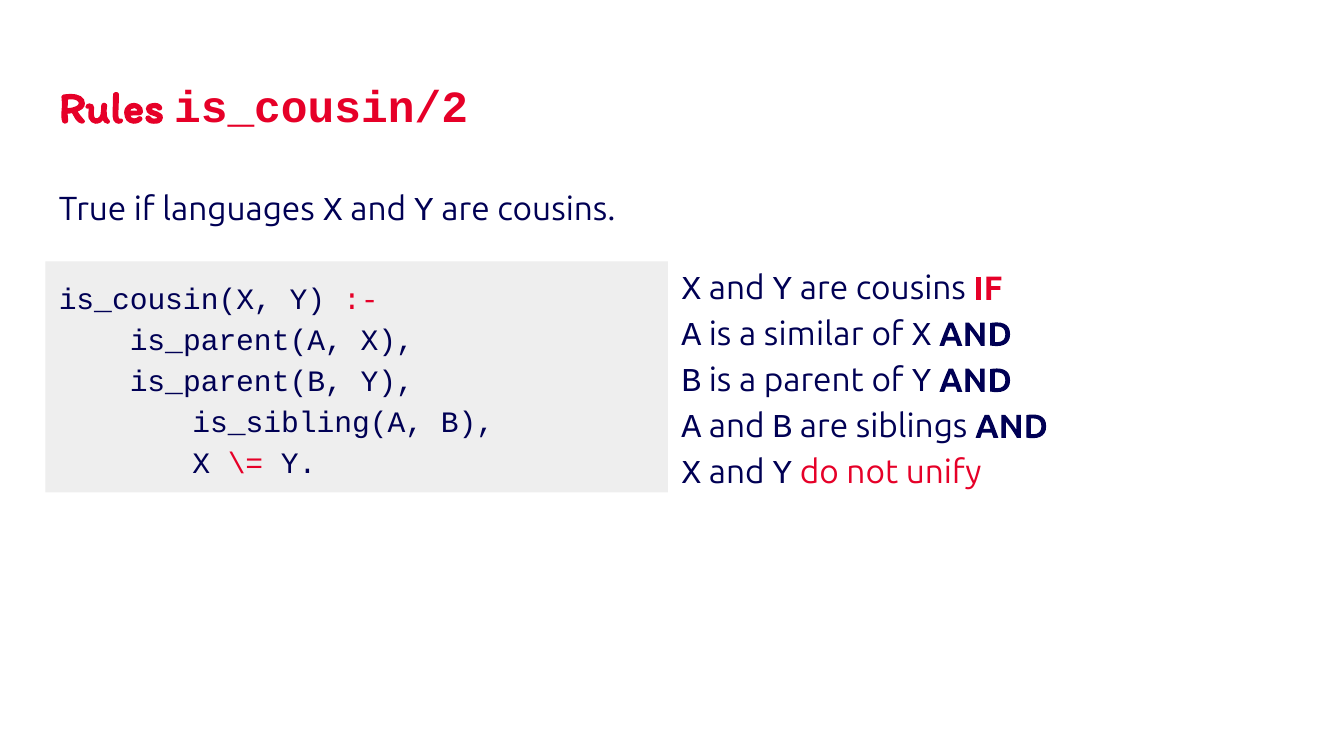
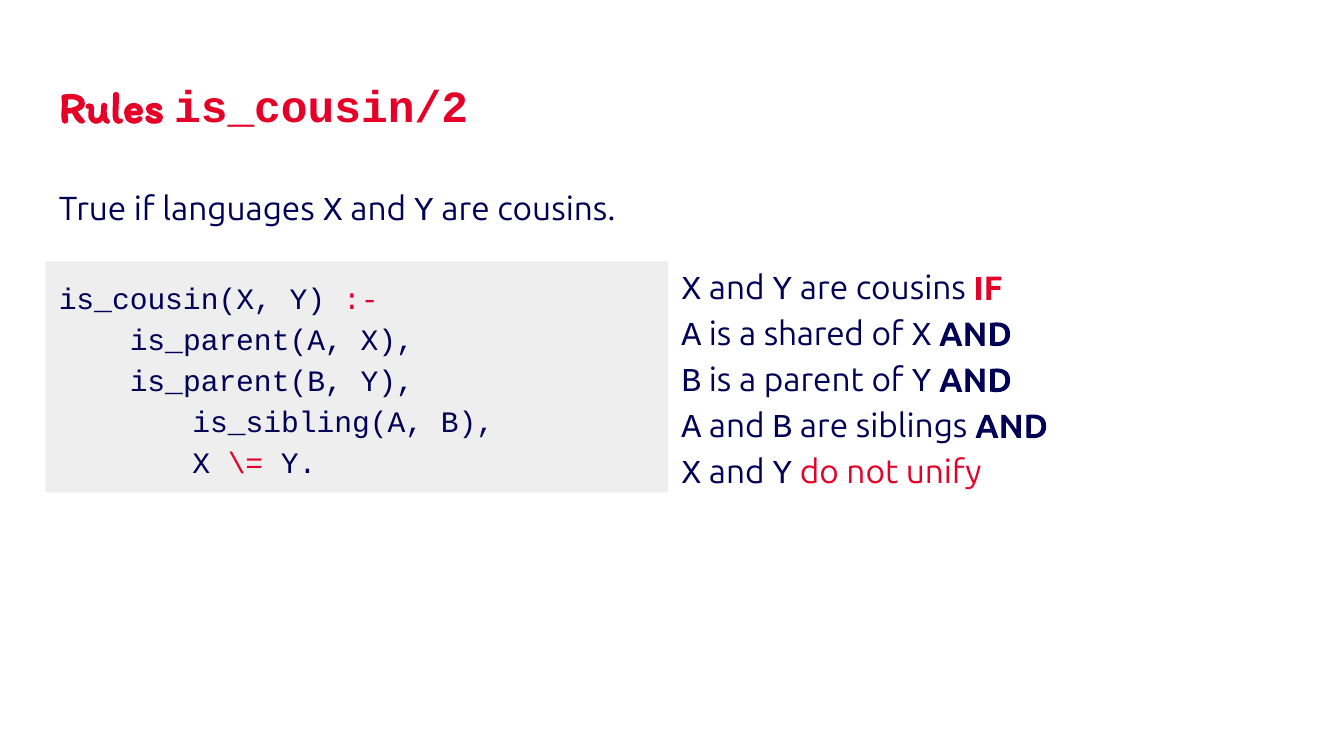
similar: similar -> shared (814, 335)
